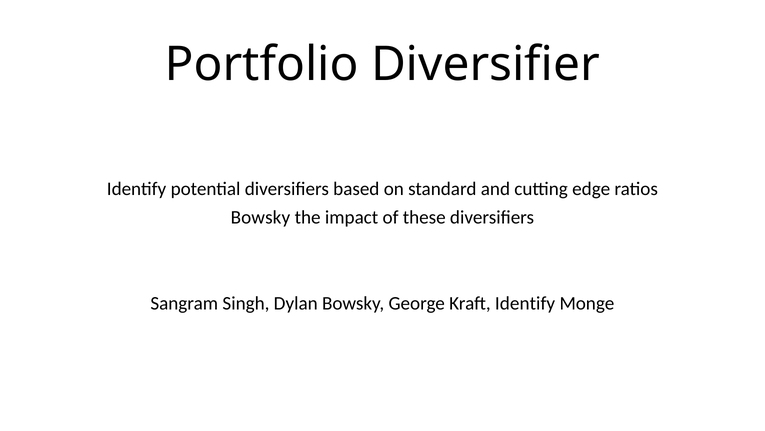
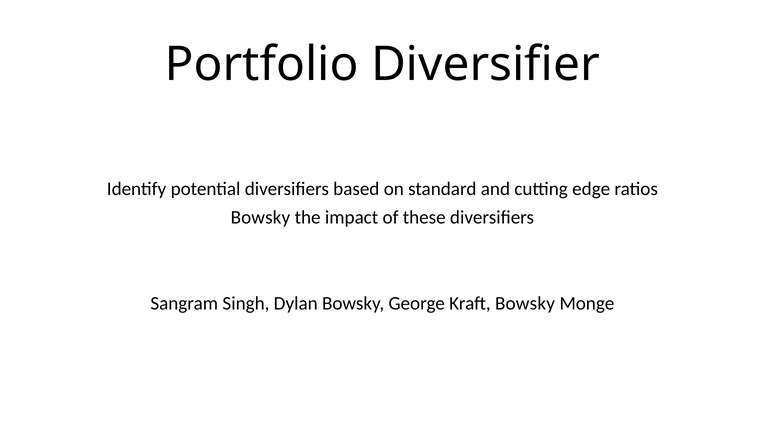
Kraft Identify: Identify -> Bowsky (525, 303)
